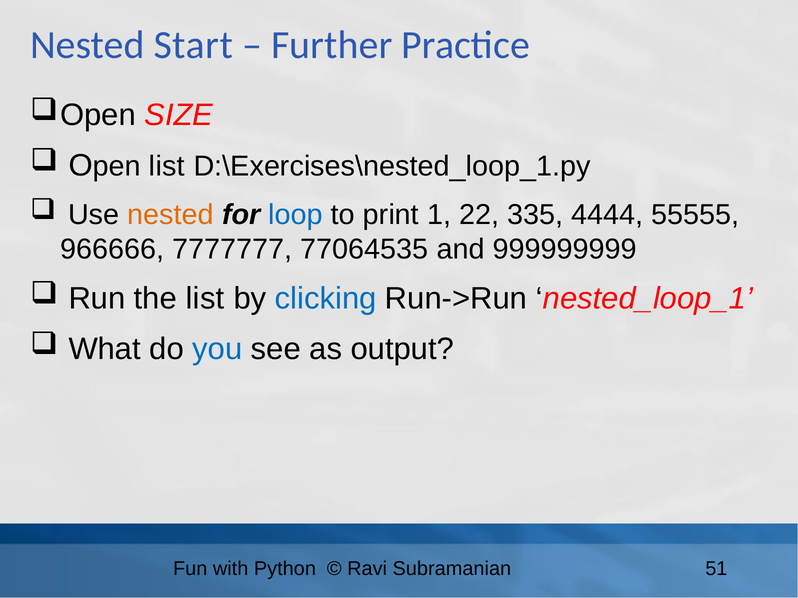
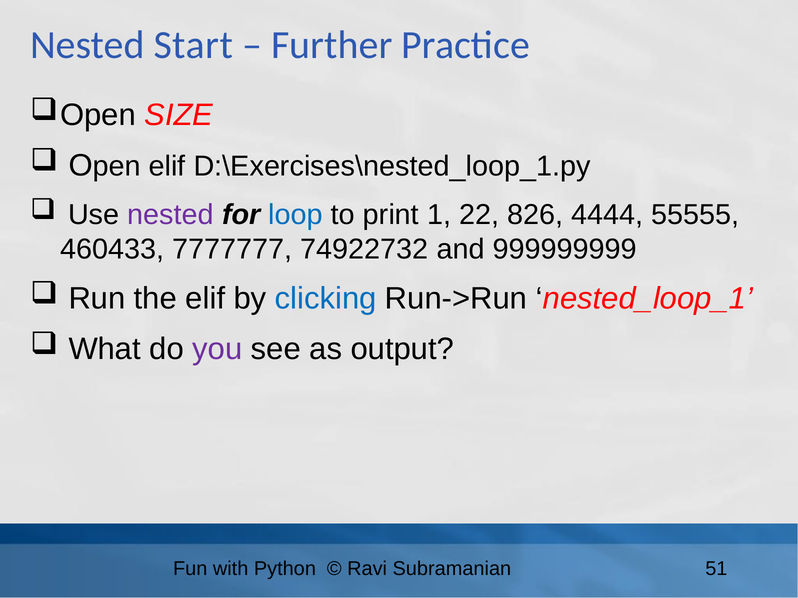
Open list: list -> elif (167, 166)
nested colour: orange -> purple (171, 215)
335: 335 -> 826 (535, 215)
966666: 966666 -> 460433 (112, 249)
77064535: 77064535 -> 74922732 (364, 249)
the list: list -> elif (205, 299)
you colour: blue -> purple (217, 349)
